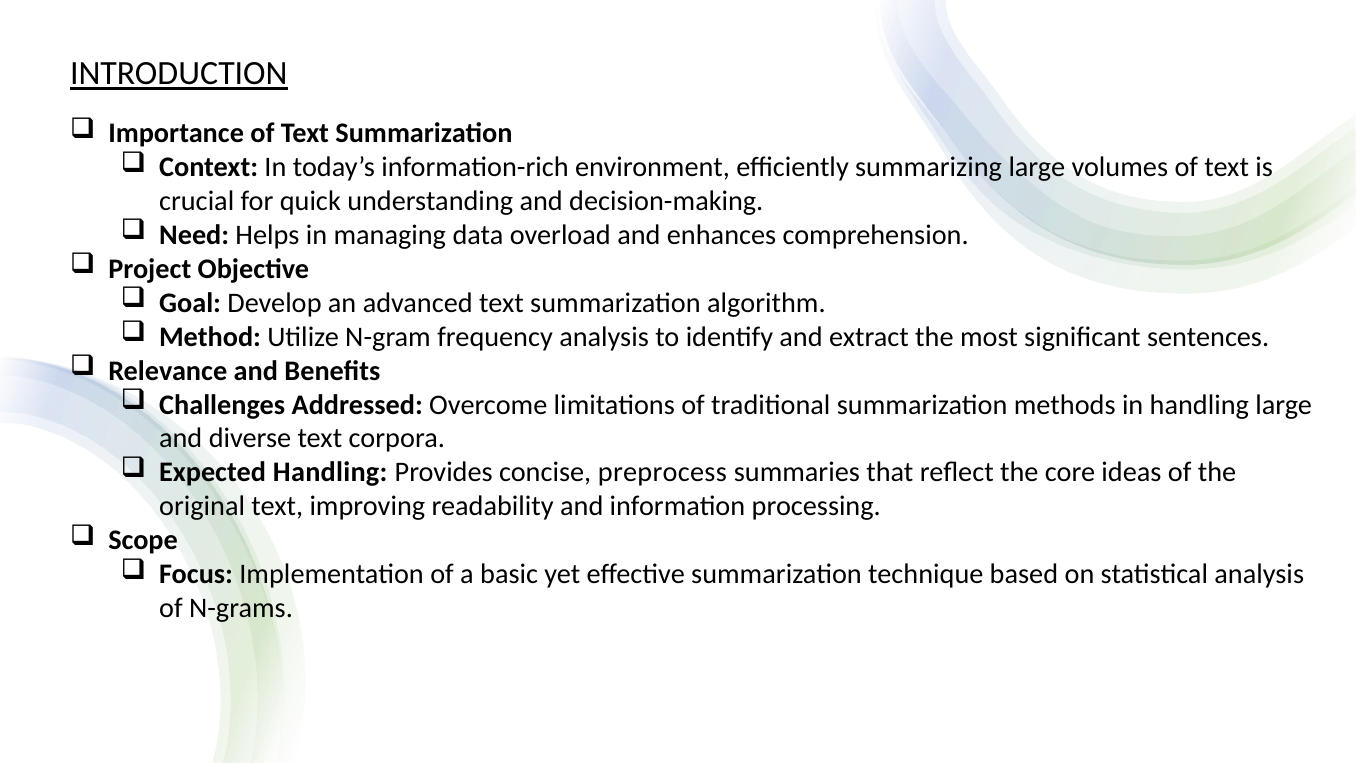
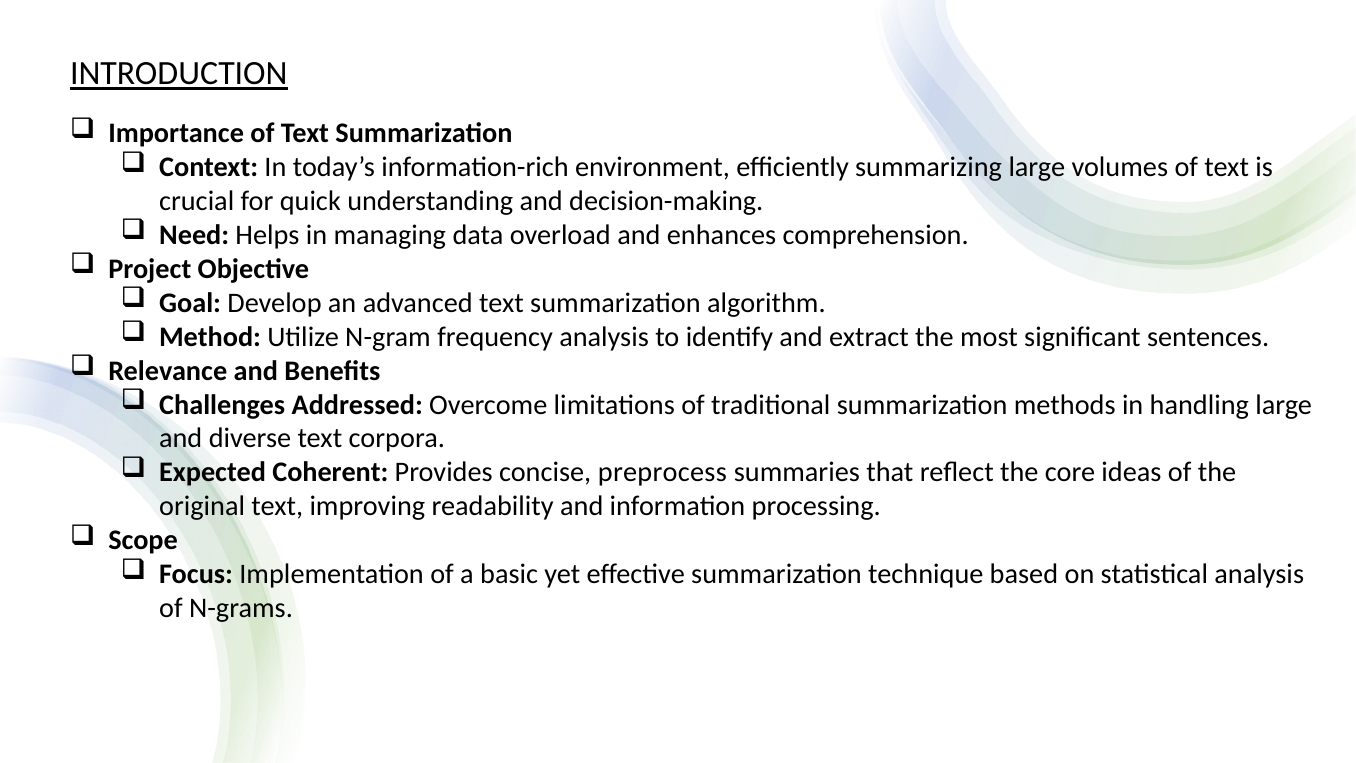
Expected Handling: Handling -> Coherent (330, 472)
